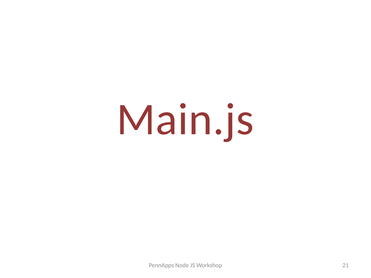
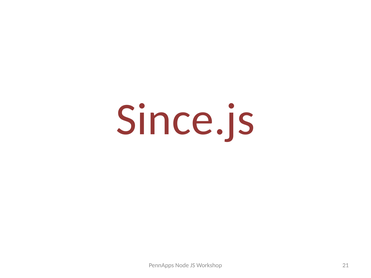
Main.js: Main.js -> Since.js (185, 119)
